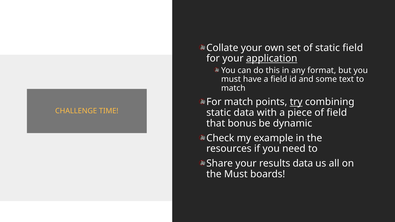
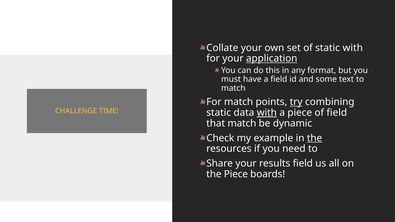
static field: field -> with (353, 48)
with underline: none -> present (267, 113)
that bonus: bonus -> match (242, 123)
the underline: none -> present (315, 138)
results data: data -> field (303, 164)
the Must: Must -> Piece (236, 174)
